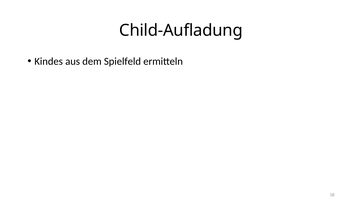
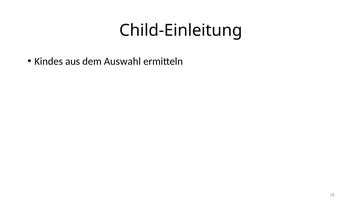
Child-Aufladung: Child-Aufladung -> Child-Einleitung (181, 30)
Spielfeld: Spielfeld -> Auswahl (122, 61)
